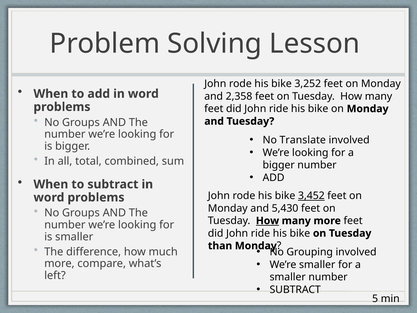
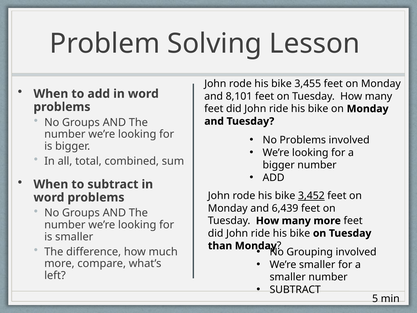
3,252: 3,252 -> 3,455 (308, 84)
2,358: 2,358 -> 8,101 (239, 96)
No Translate: Translate -> Problems (303, 140)
5,430: 5,430 -> 6,439 (285, 208)
How underline: present -> none (267, 221)
